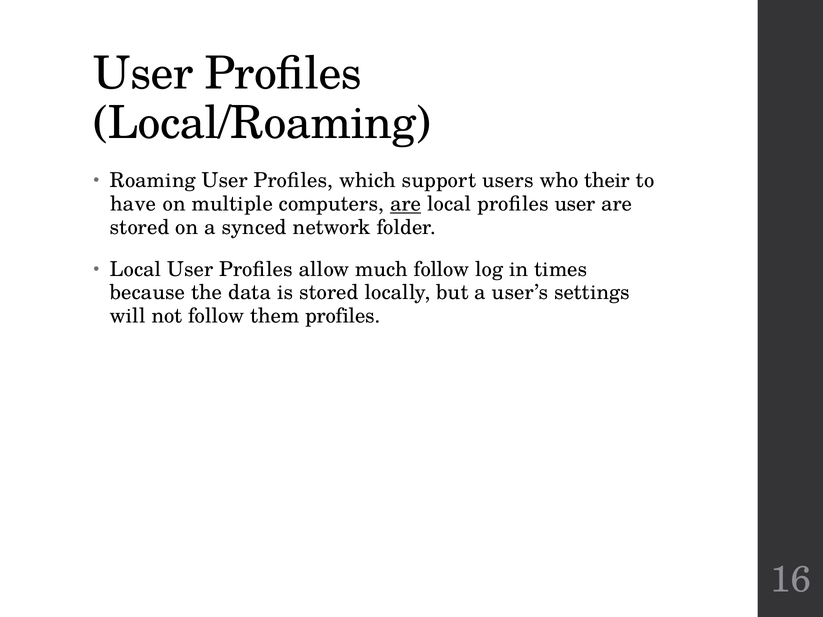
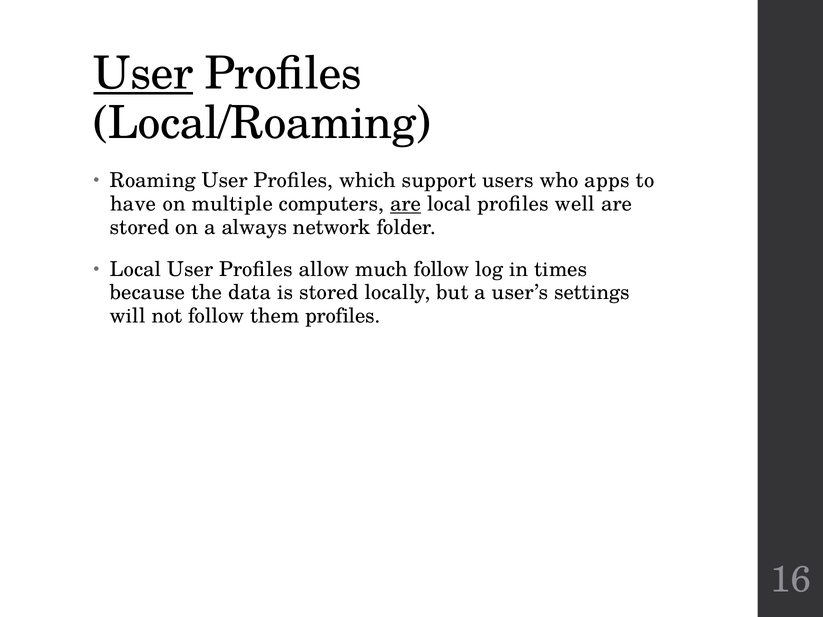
User underline: none -> present (143, 74)
their: their -> apps (607, 181)
profiles user: user -> well (575, 204)
synced: synced -> always (254, 228)
